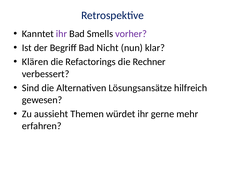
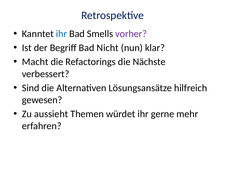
ihr colour: purple -> blue (61, 34)
Klären: Klären -> Macht (35, 62)
Rechner: Rechner -> Nächste (149, 62)
